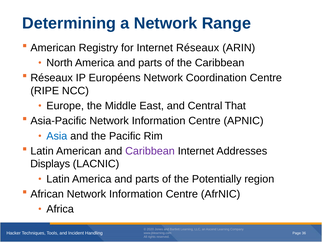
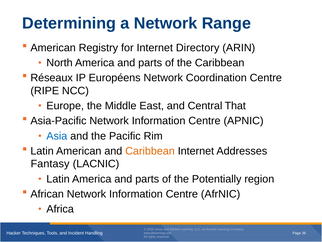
Internet Réseaux: Réseaux -> Directory (198, 48)
Caribbean colour: purple -> orange (150, 151)
Displays: Displays -> Fantasy (50, 164)
